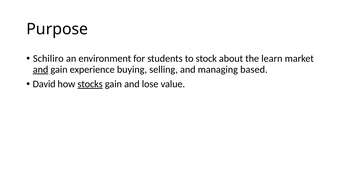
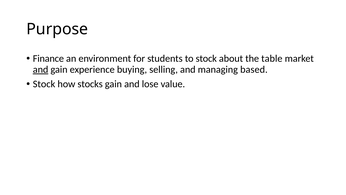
Schiliro: Schiliro -> Finance (48, 58)
learn: learn -> table (272, 58)
David: David -> Stock (44, 84)
stocks underline: present -> none (90, 84)
